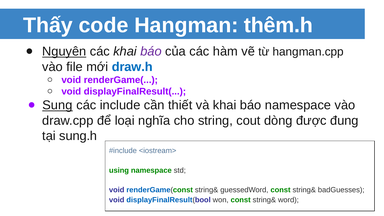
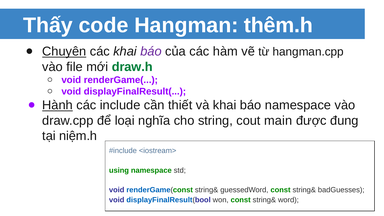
Nguyên: Nguyên -> Chuyên (64, 51)
draw.h colour: blue -> green (132, 67)
Sung: Sung -> Hành (58, 105)
dòng: dòng -> main (278, 121)
sung.h: sung.h -> niệm.h (78, 136)
